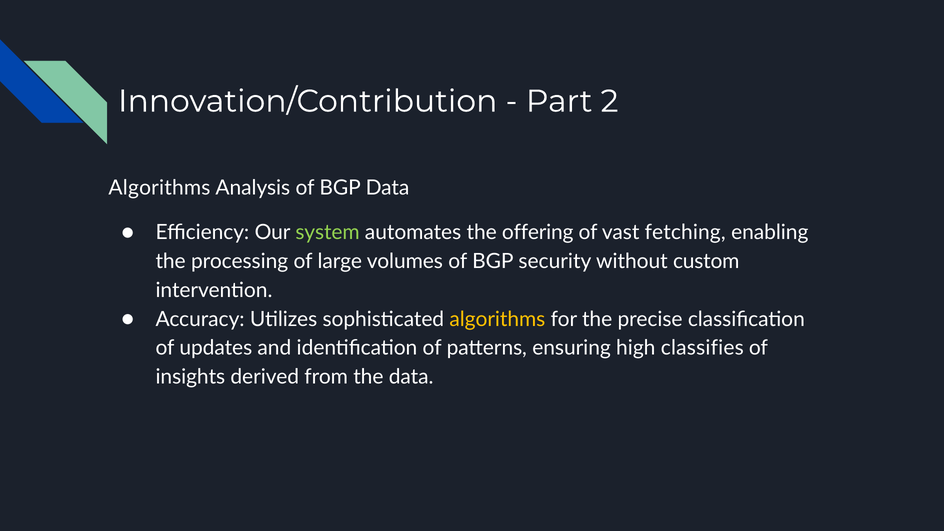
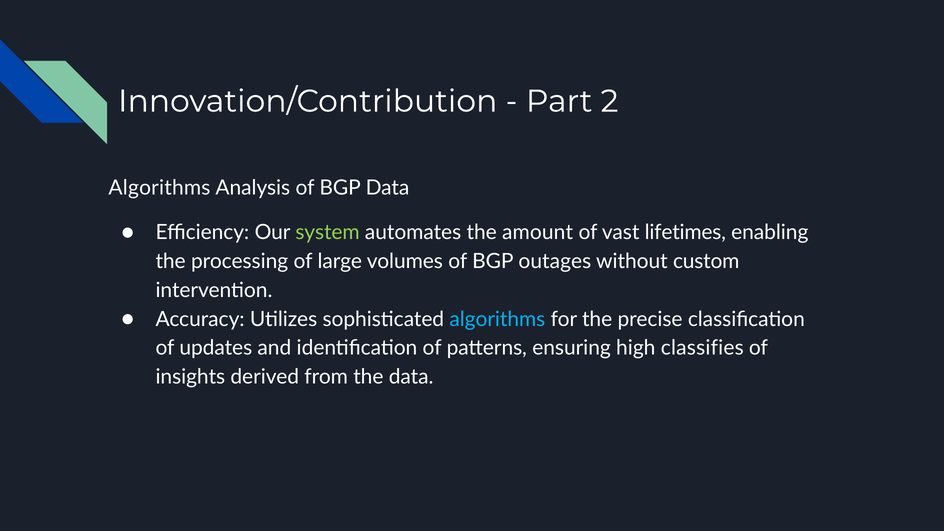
offering: offering -> amount (538, 233)
fetching: fetching -> lifetimes (685, 233)
security: security -> outages (555, 261)
algorithms colour: yellow -> light blue (497, 319)
